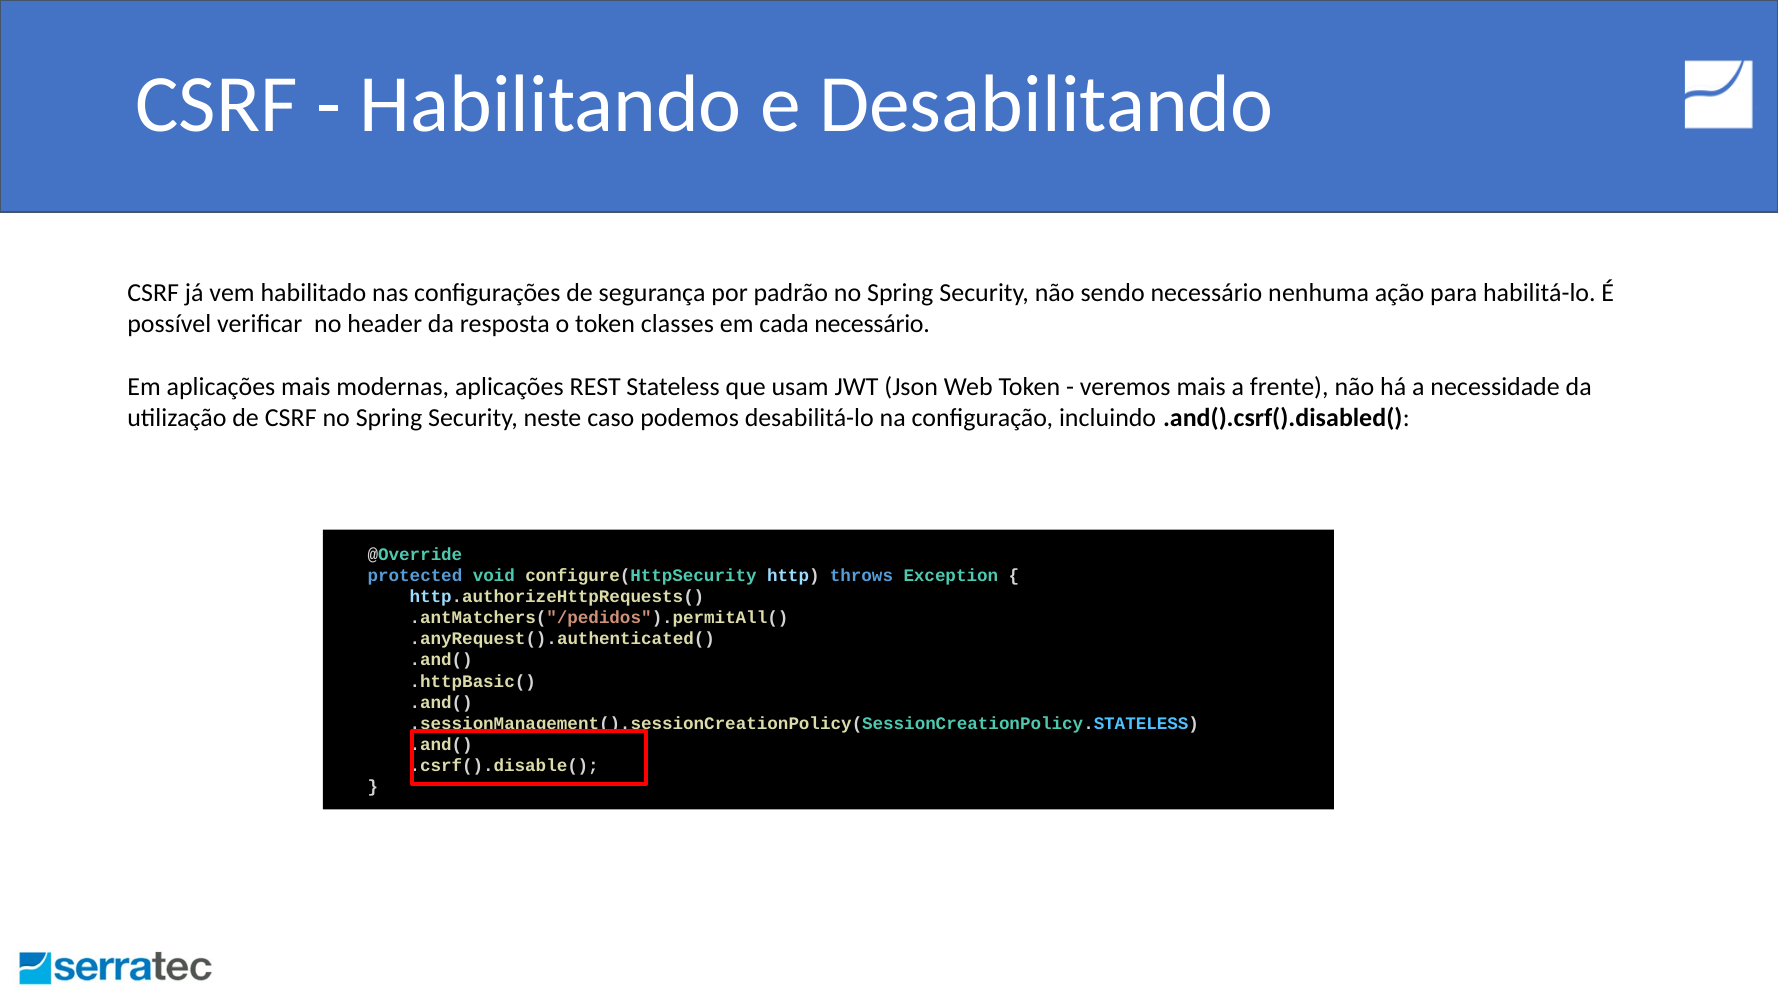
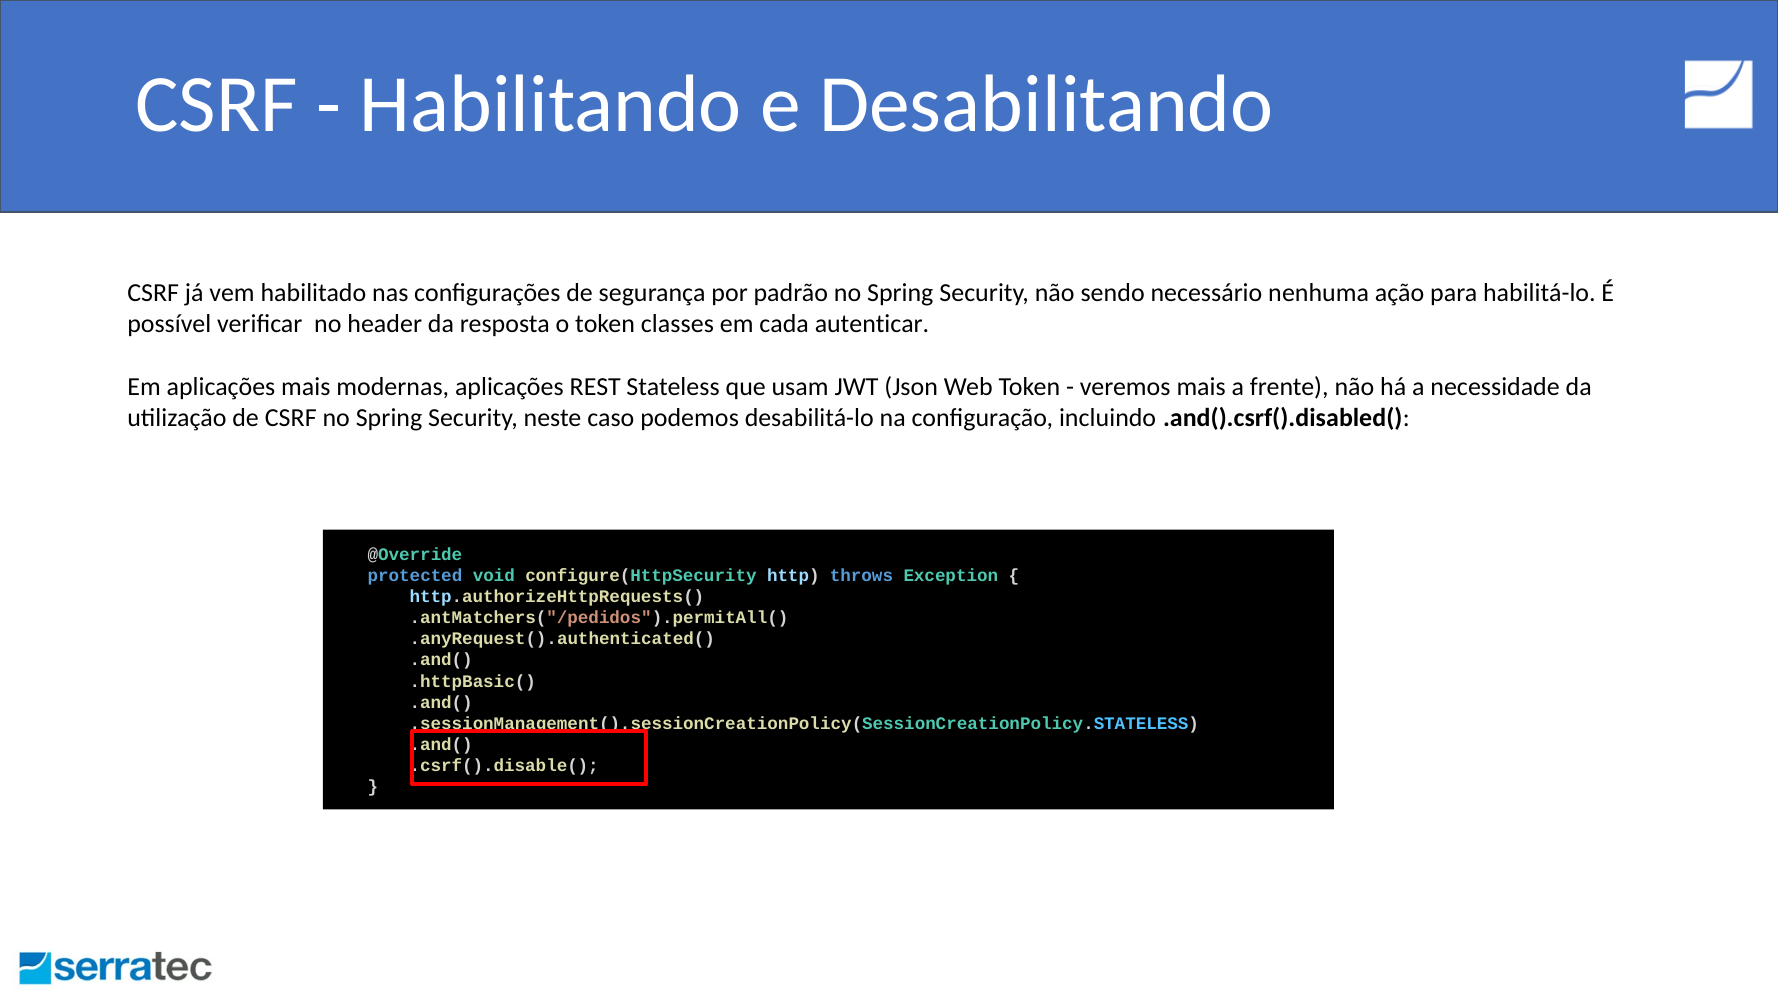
cada necessário: necessário -> autenticar (872, 324)
